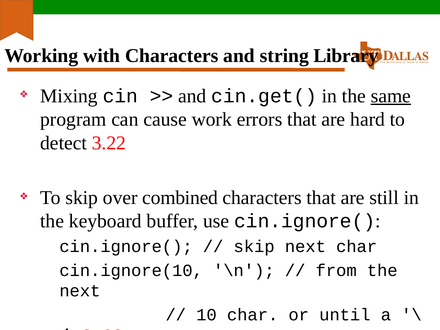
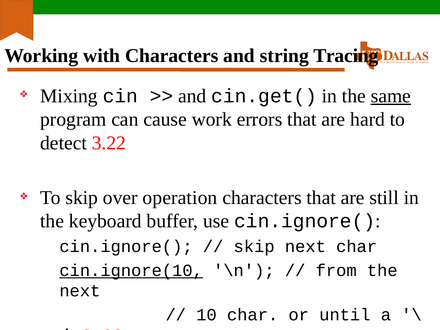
Library: Library -> Tracing (346, 56)
combined: combined -> operation (180, 198)
cin.ignore(10 underline: none -> present (131, 270)
